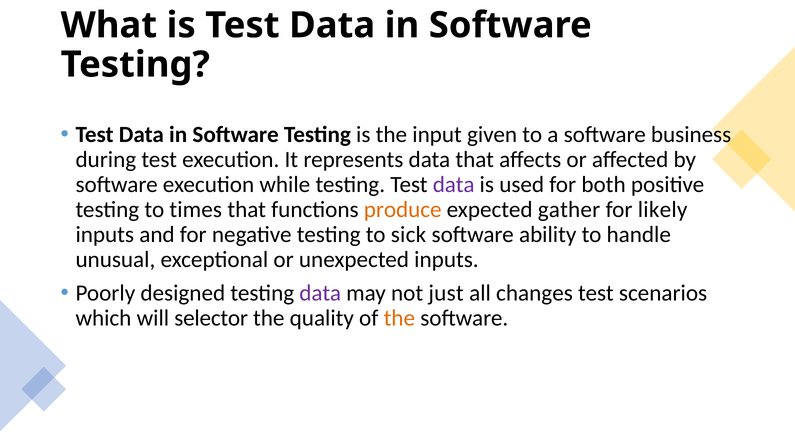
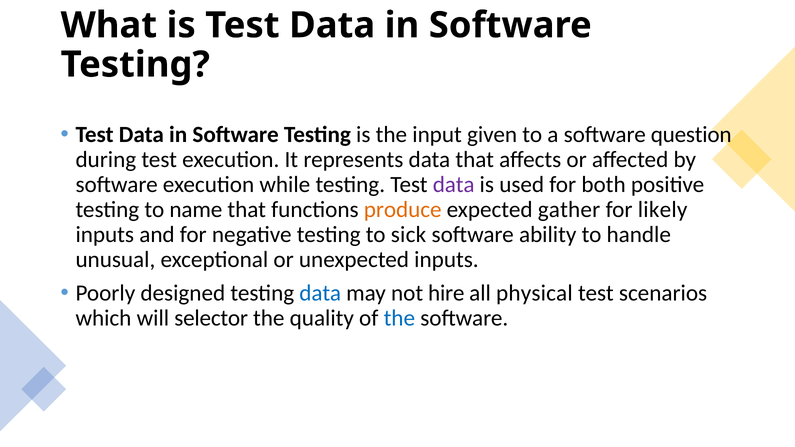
business: business -> question (691, 134)
times: times -> name (196, 210)
data colour: purple -> blue (320, 293)
just: just -> hire (446, 293)
changes: changes -> physical (534, 293)
the colour: orange -> blue (399, 318)
